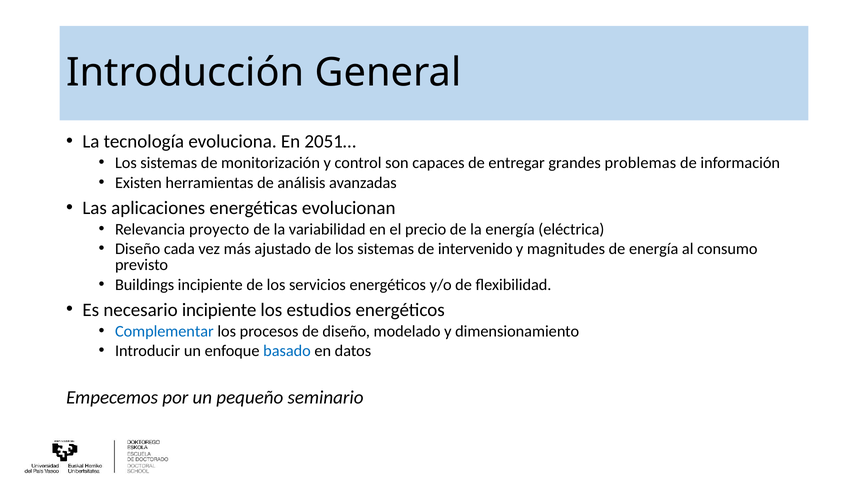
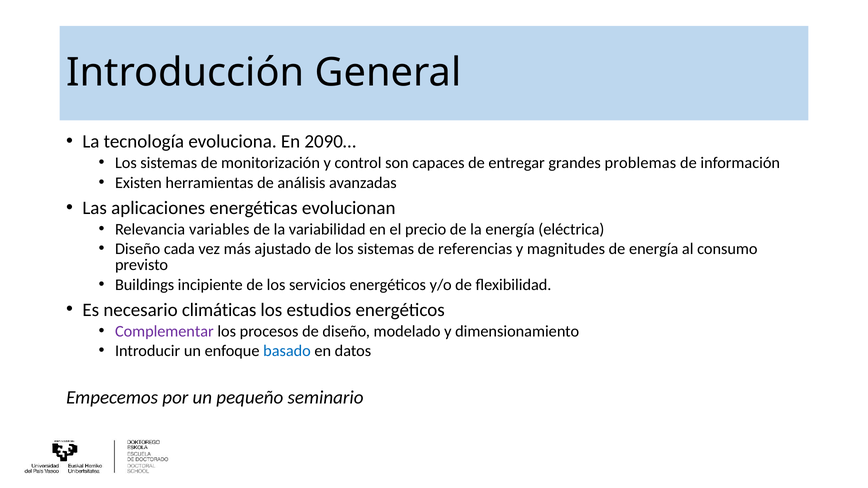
2051…: 2051… -> 2090… (330, 142)
proyecto: proyecto -> variables (219, 229)
intervenido: intervenido -> referencias (475, 249)
necesario incipiente: incipiente -> climáticas (219, 310)
Complementar colour: blue -> purple (164, 331)
